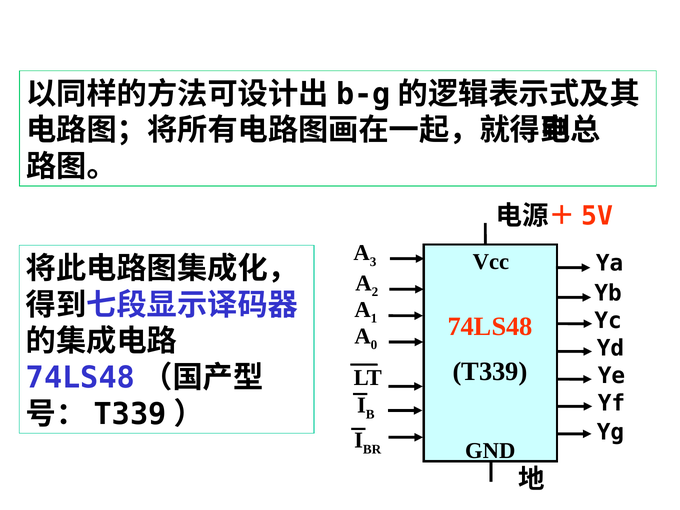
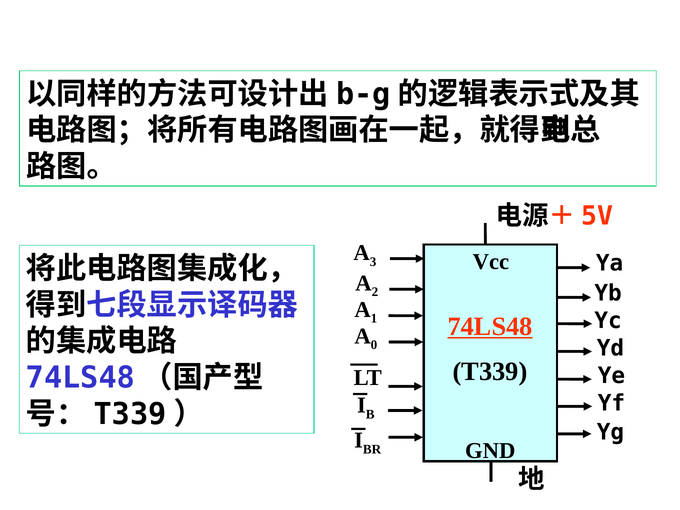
74LS48 underline: none -> present (490, 326)
